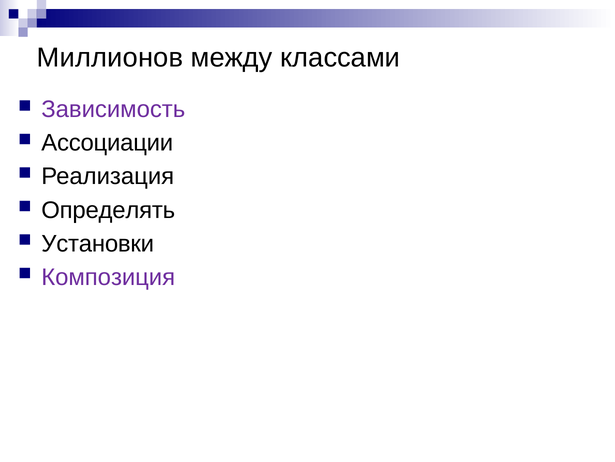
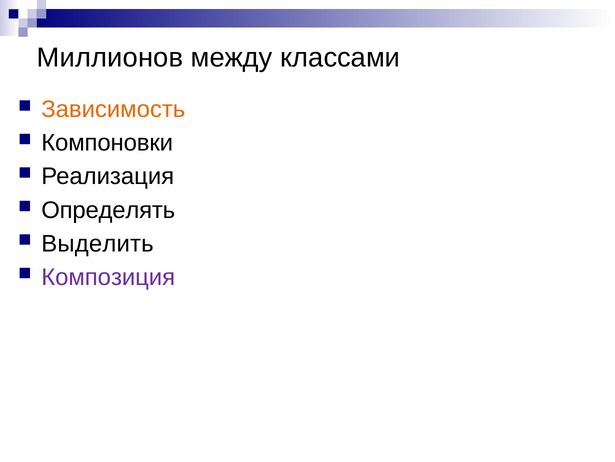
Зависимость colour: purple -> orange (113, 109)
Ассоциации: Ассоциации -> Компоновки (107, 143)
Установки: Установки -> Выделить (97, 243)
